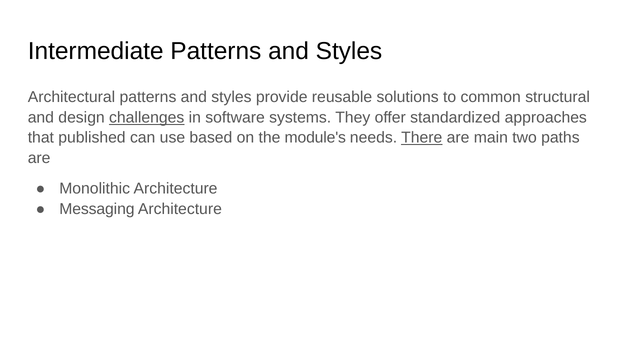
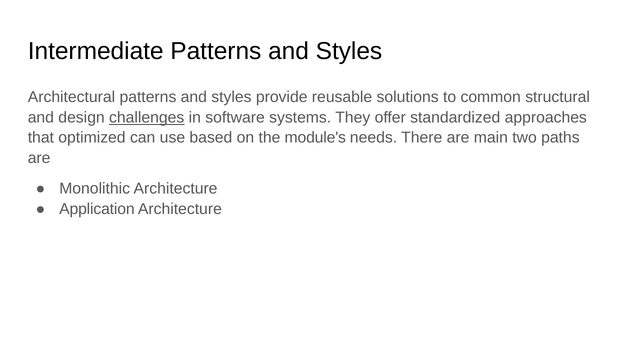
published: published -> optimized (92, 138)
There underline: present -> none (422, 138)
Messaging: Messaging -> Application (97, 209)
